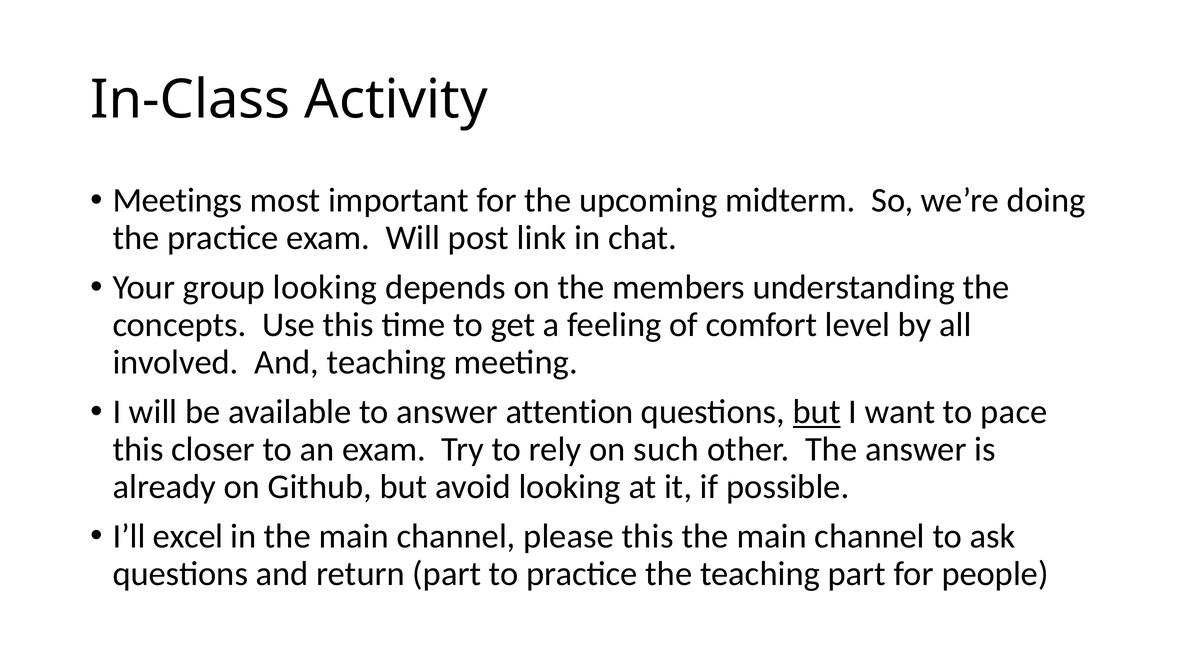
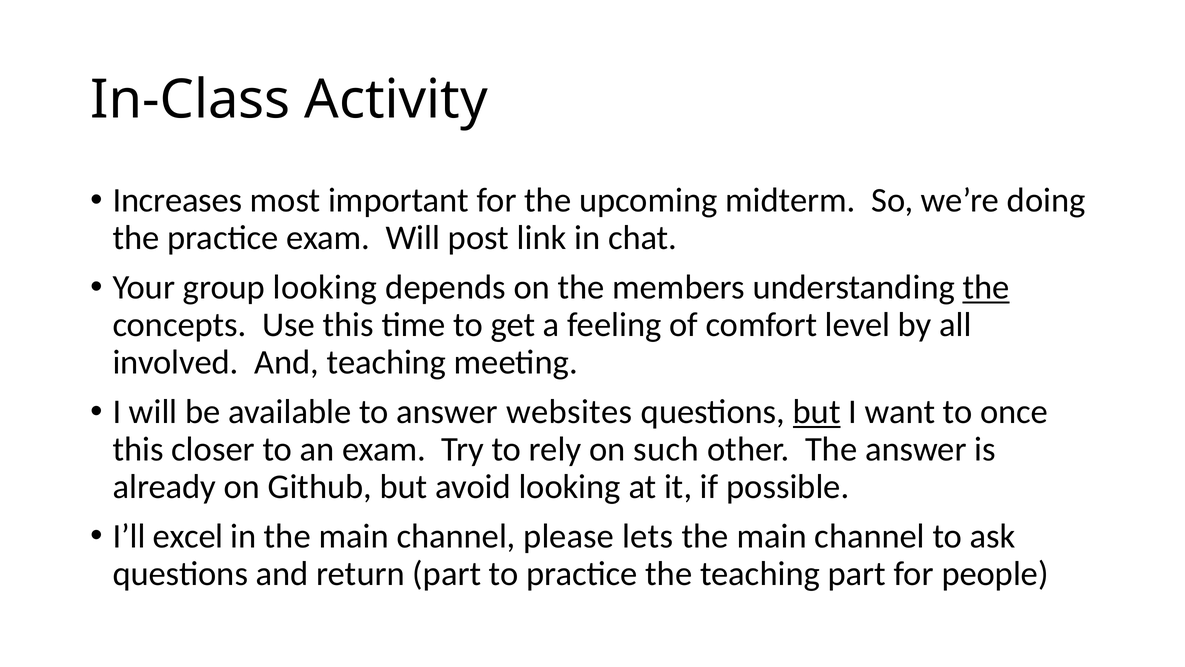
Meetings: Meetings -> Increases (177, 200)
the underline: none -> present (986, 287)
attention: attention -> websites (569, 412)
pace: pace -> once (1014, 412)
please this: this -> lets (648, 536)
